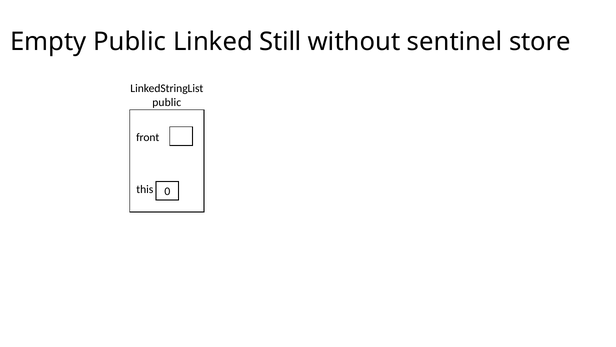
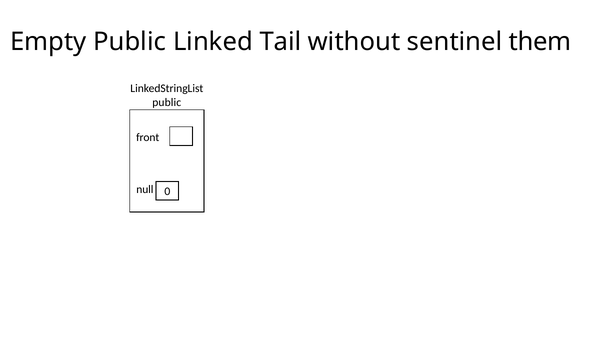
Still: Still -> Tail (280, 42)
store: store -> them (540, 42)
this: this -> null (145, 189)
